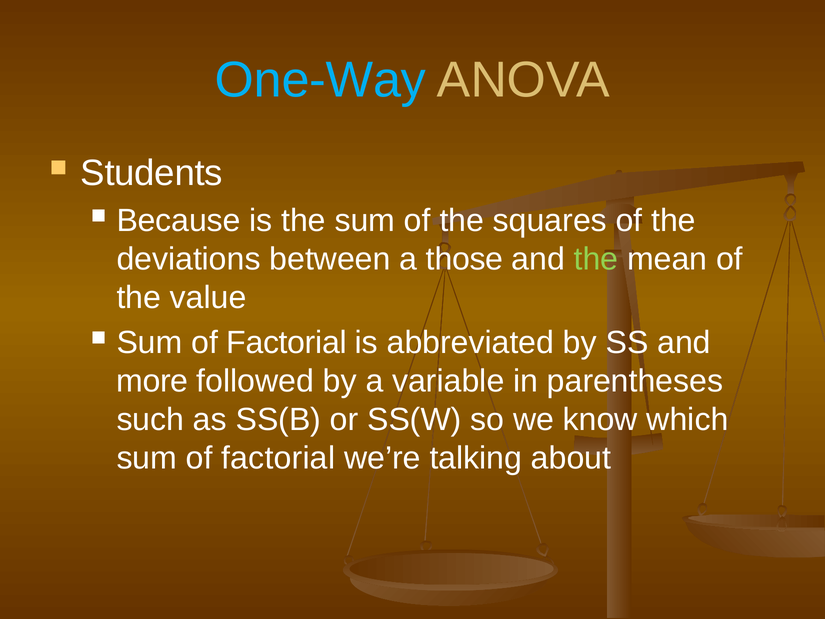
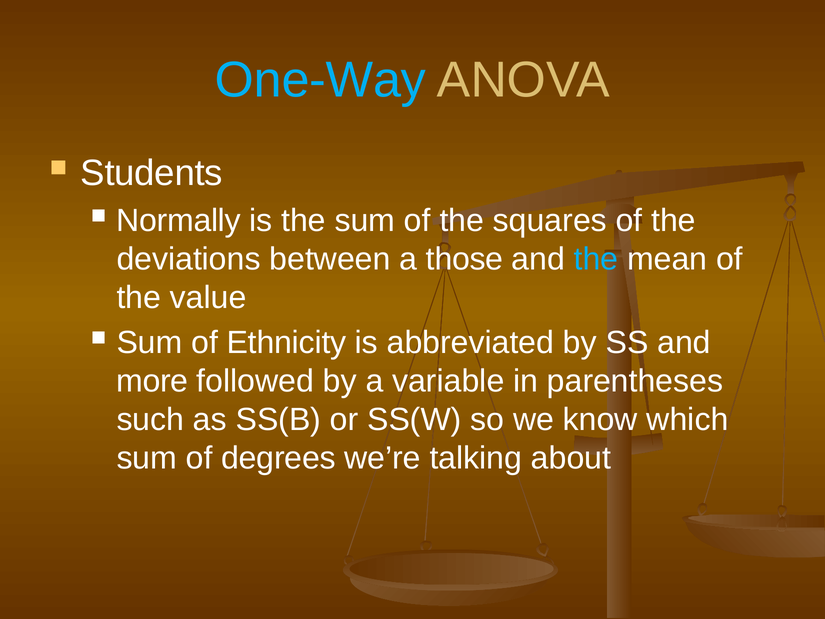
Because: Because -> Normally (179, 220)
the colour: light green -> light blue (596, 259)
Factorial: Factorial -> Ethnicity (286, 342)
factorial: factorial -> degrees (278, 458)
